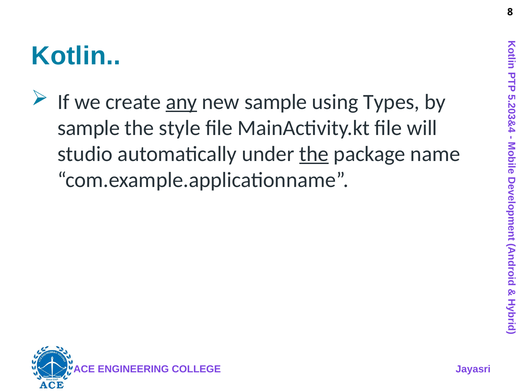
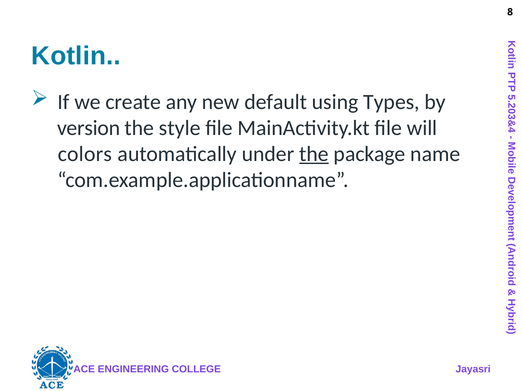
any underline: present -> none (181, 102)
new sample: sample -> default (276, 102)
sample: sample -> version (89, 128)
studio: studio -> colors (85, 154)
